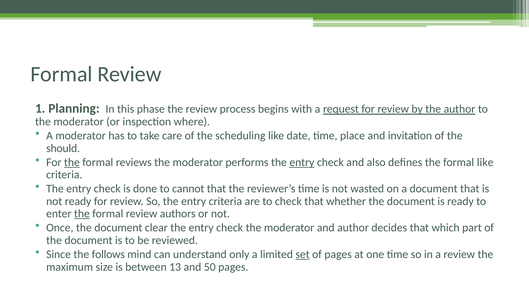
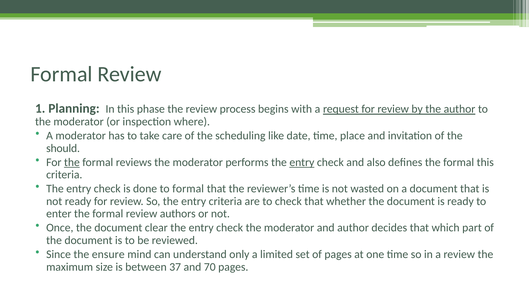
formal like: like -> this (485, 162)
to cannot: cannot -> formal (188, 189)
the underline: present -> none (82, 214)
follows: follows -> ensure (108, 254)
set underline: present -> none (303, 254)
13: 13 -> 37 (175, 266)
50: 50 -> 70 (210, 266)
